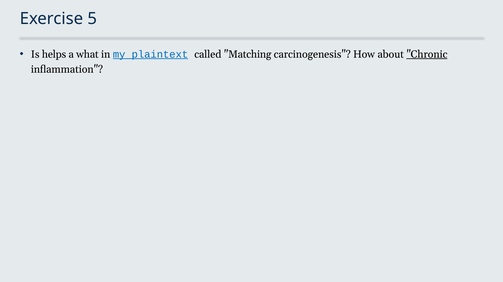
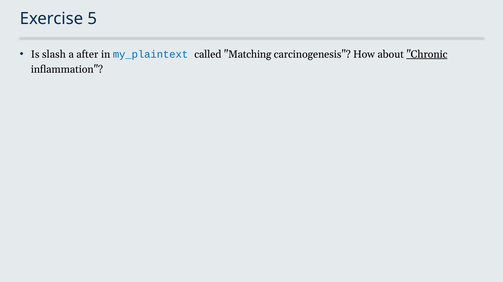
helps: helps -> slash (54, 54)
what: what -> after (87, 54)
my_plaintext underline: present -> none (150, 54)
